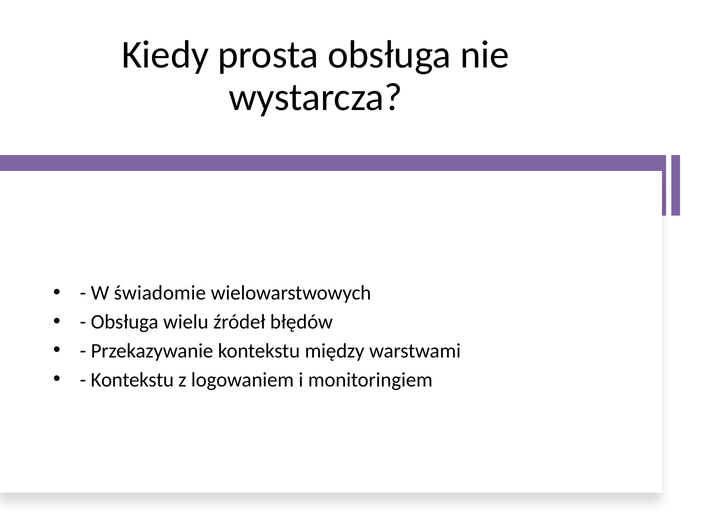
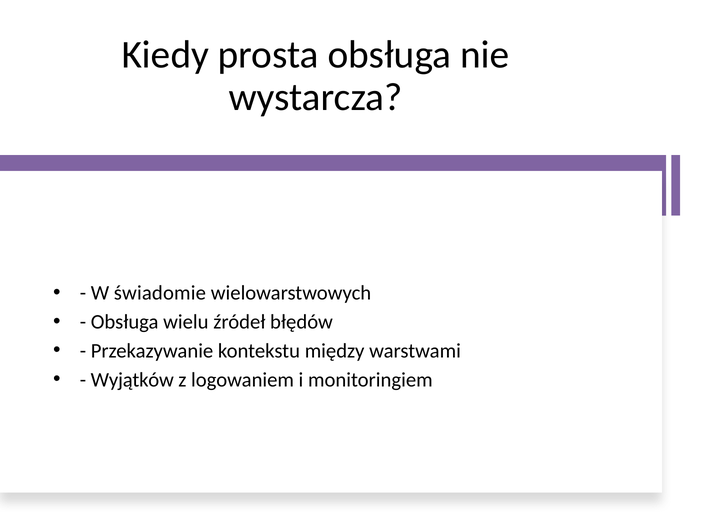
Kontekstu: Kontekstu -> Wyjątków (132, 380)
